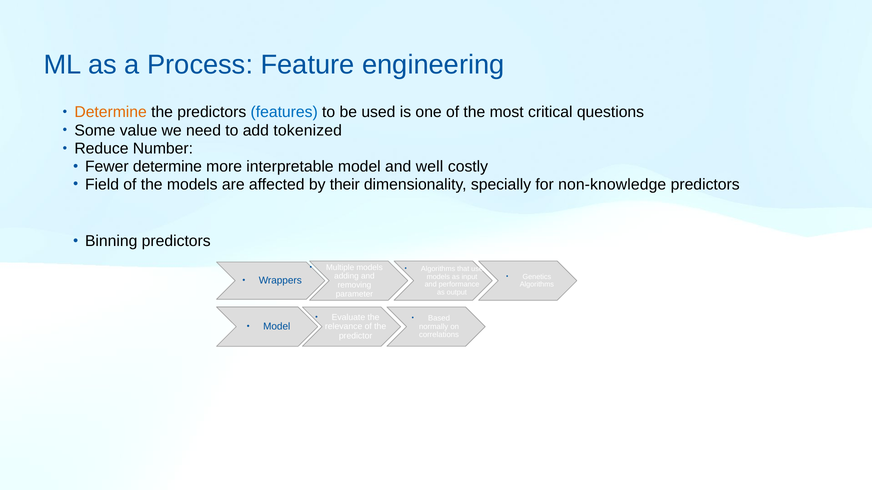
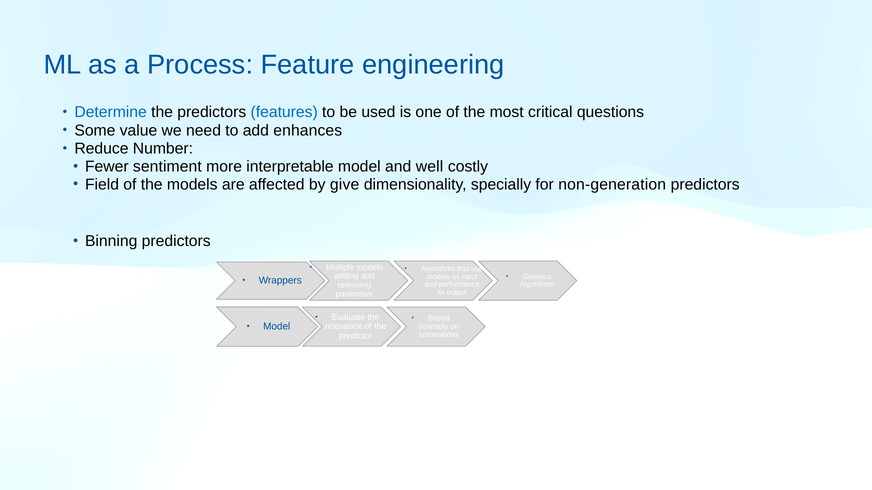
Determine colour: orange -> blue (111, 112)
tokenized: tokenized -> enhances (308, 130)
Fewer determine: determine -> sentiment (167, 167)
their: their -> give (345, 185)
non-knowledge: non-knowledge -> non-generation (612, 185)
